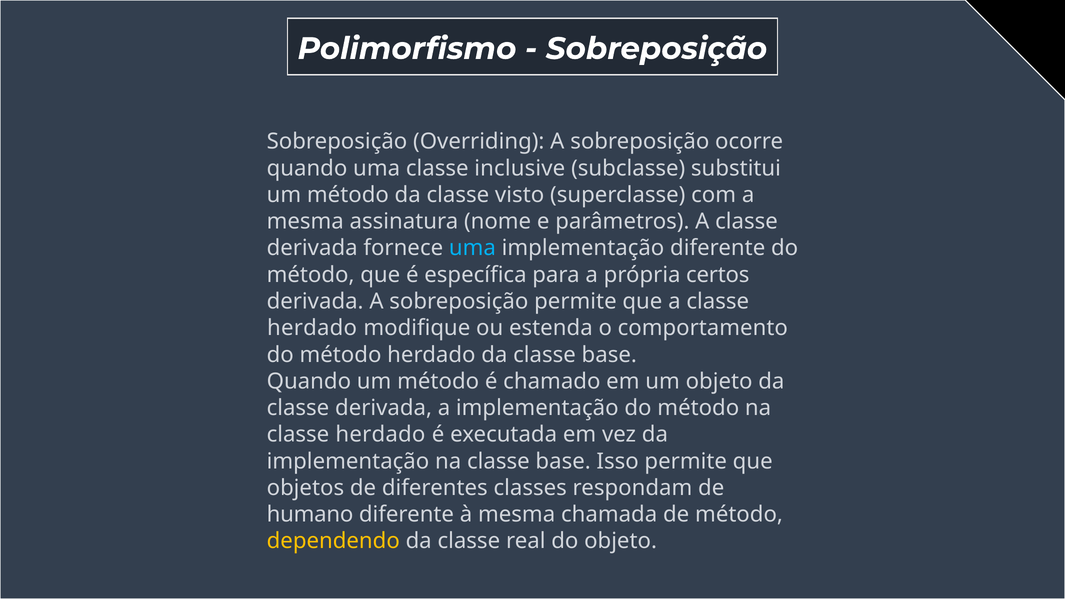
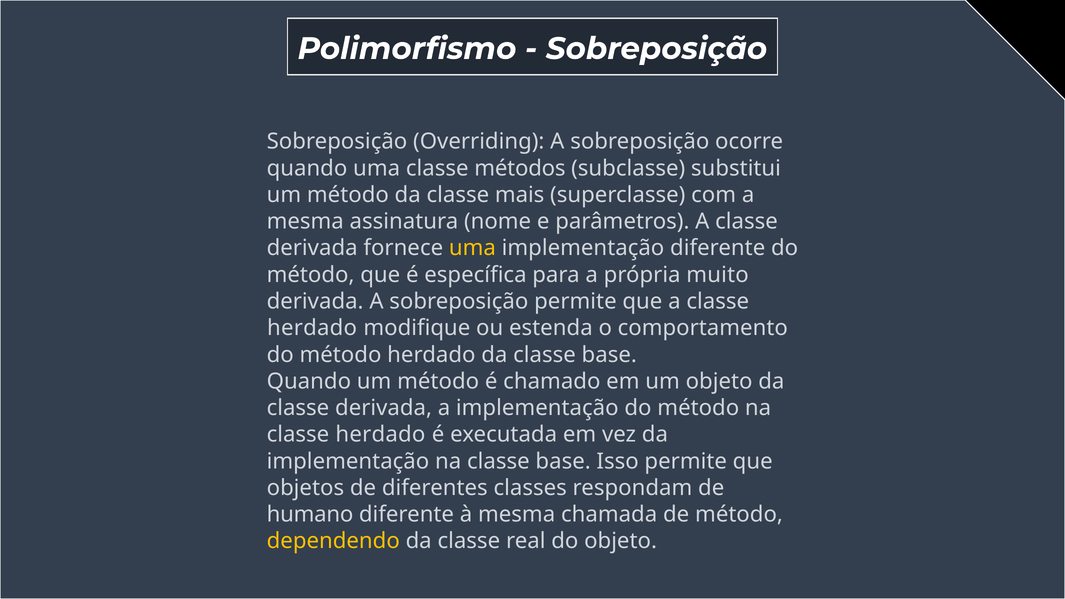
inclusive: inclusive -> métodos (520, 168)
visto: visto -> mais (520, 195)
uma colour: light blue -> yellow (472, 248)
certos: certos -> muito (718, 275)
